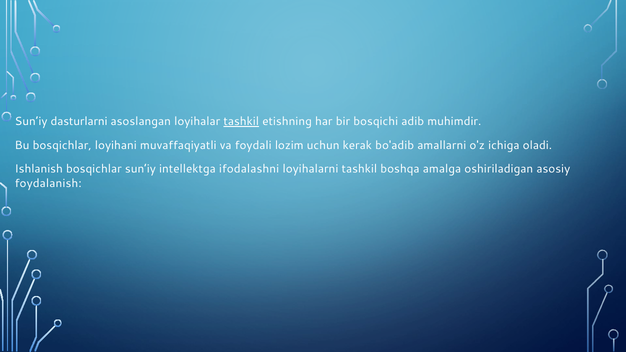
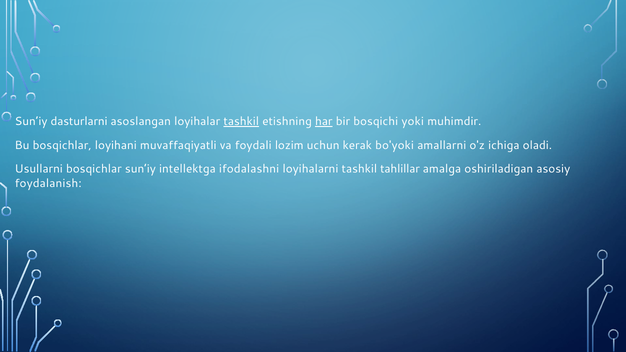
har underline: none -> present (324, 121)
adib: adib -> yoki (413, 121)
bo'adib: bo'adib -> bo'yoki (395, 145)
Ishlanish: Ishlanish -> Usullarni (39, 169)
boshqa: boshqa -> tahlillar (400, 169)
